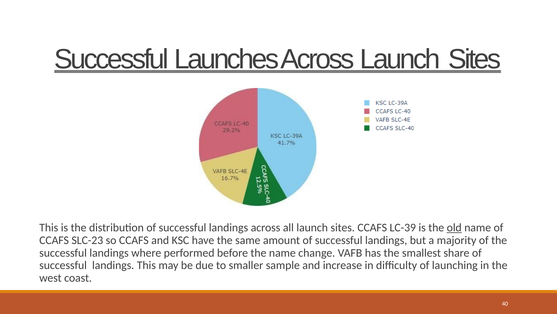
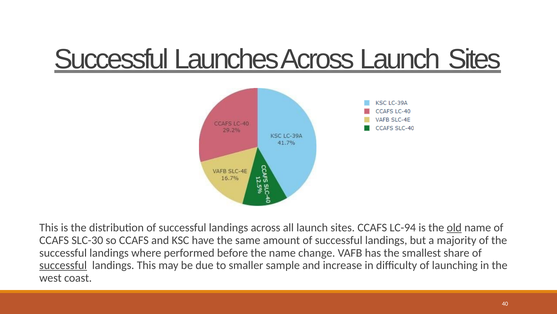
LC-39: LC-39 -> LC-94 (403, 227)
SLC-23: SLC-23 -> SLC-30 (87, 240)
successful underline: none -> present (63, 265)
